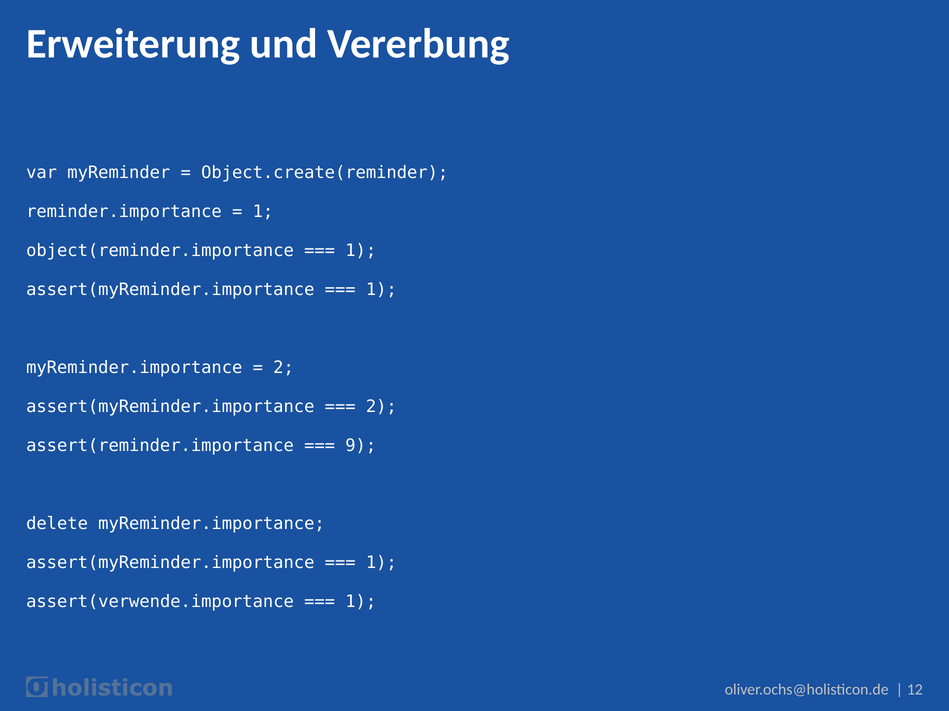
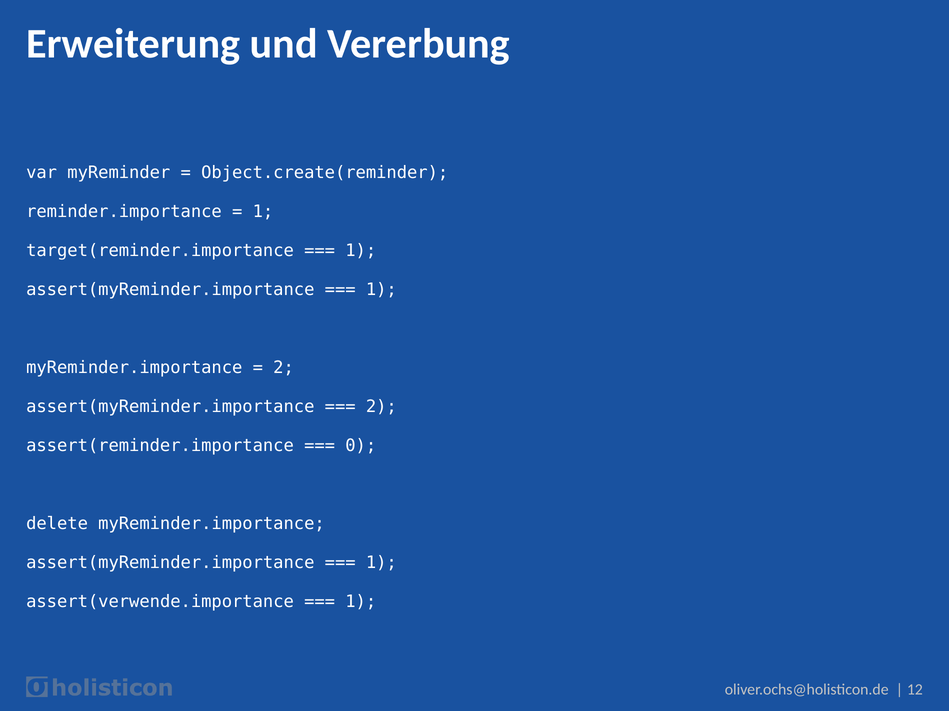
object(reminder.importance: object(reminder.importance -> target(reminder.importance (160, 251)
9: 9 -> 0 (361, 446)
